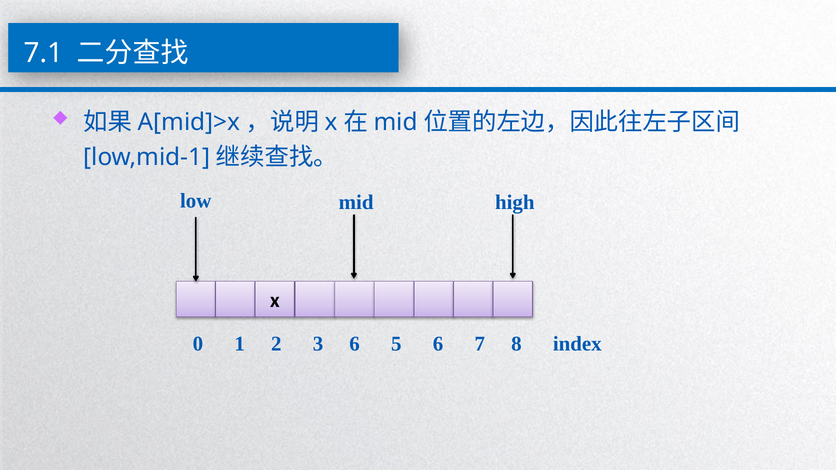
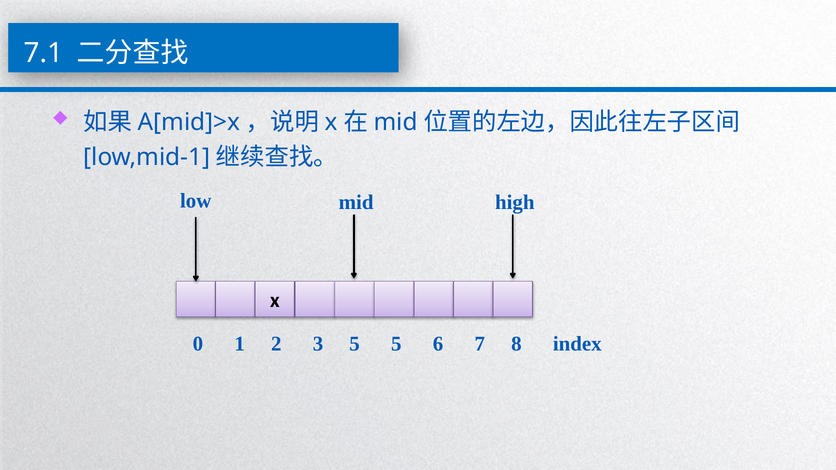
3 6: 6 -> 5 (355, 344)
